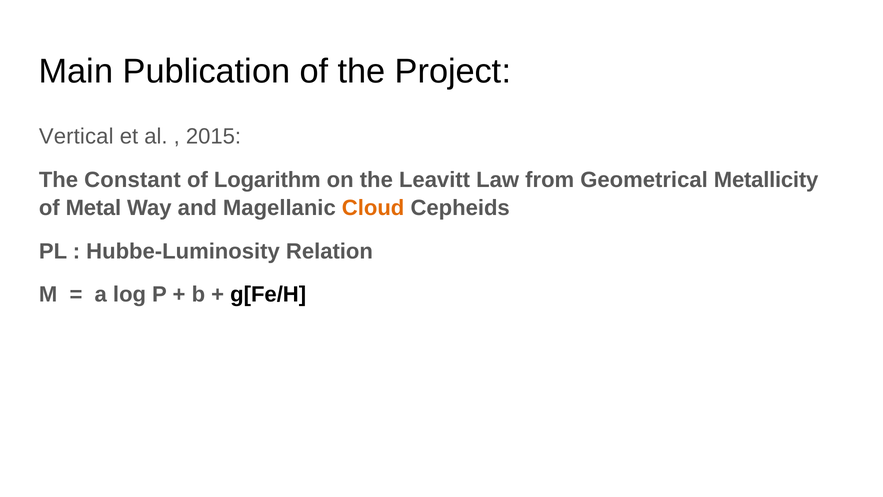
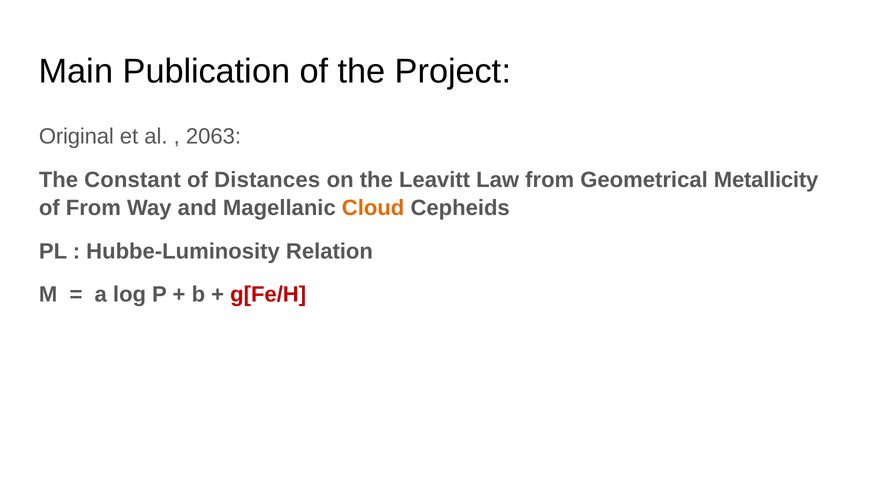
Vertical: Vertical -> Original (76, 137)
2015: 2015 -> 2063 (213, 137)
Logarithm: Logarithm -> Distances (267, 180)
of Metal: Metal -> From (93, 208)
g[Fe/H colour: black -> red (268, 294)
